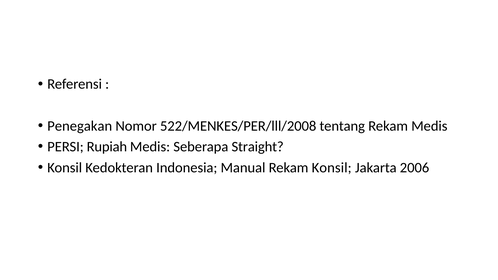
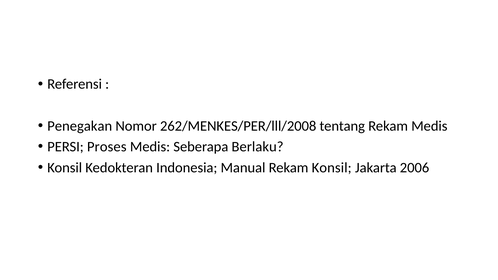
522/MENKES/PER/lll/2008: 522/MENKES/PER/lll/2008 -> 262/MENKES/PER/lll/2008 (238, 126)
Rupiah: Rupiah -> Proses (107, 147)
Straight: Straight -> Berlaku (258, 147)
